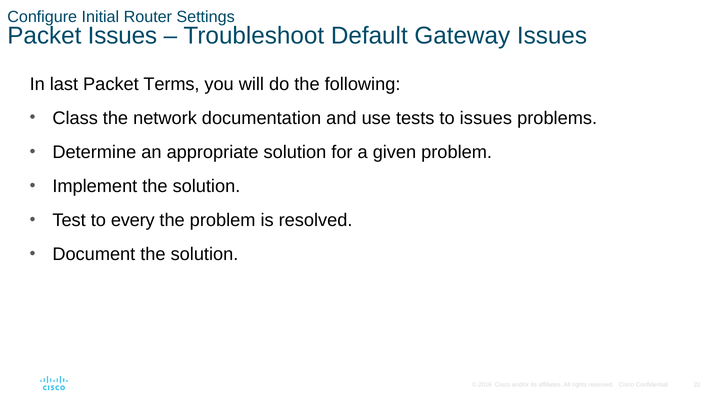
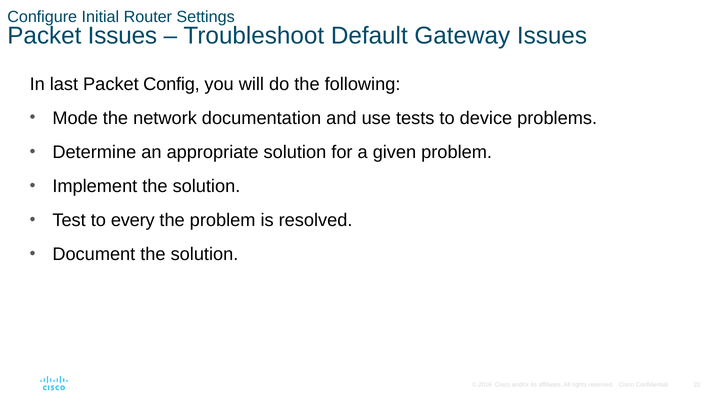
Terms: Terms -> Config (171, 84)
Class: Class -> Mode (75, 118)
to issues: issues -> device (486, 118)
